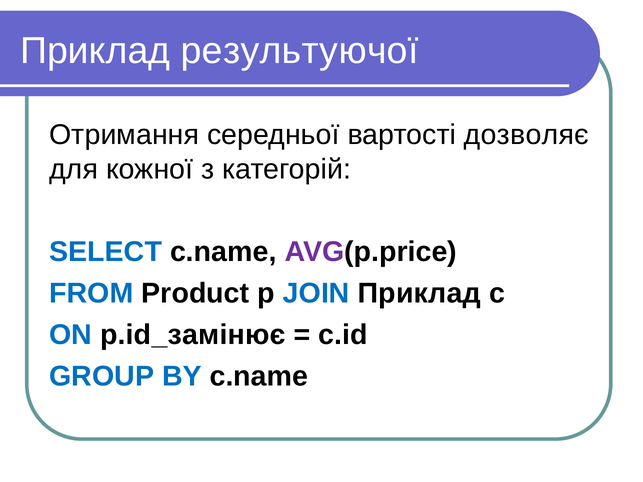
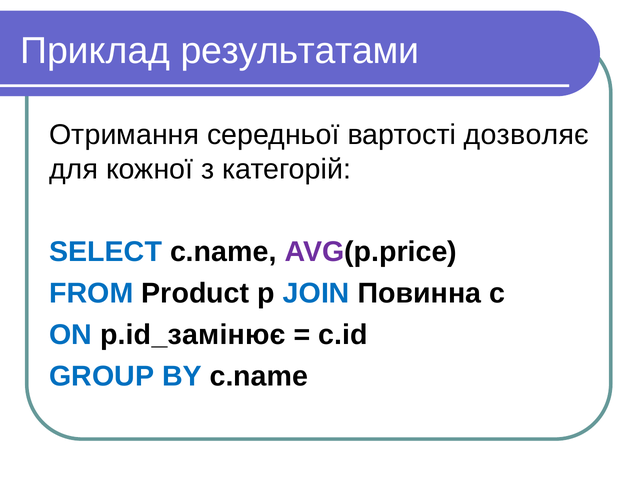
результуючої: результуючої -> результатами (300, 51)
JOIN Приклад: Приклад -> Повинна (419, 294)
